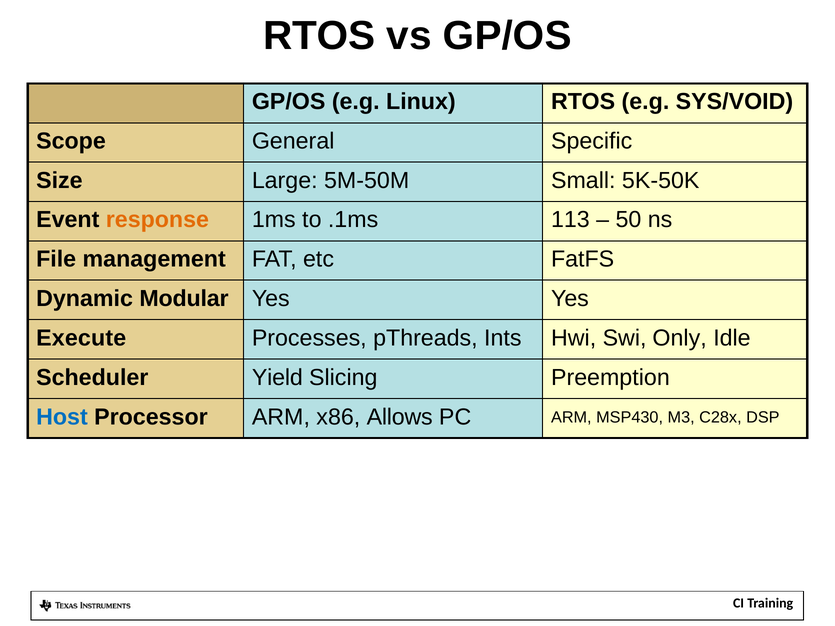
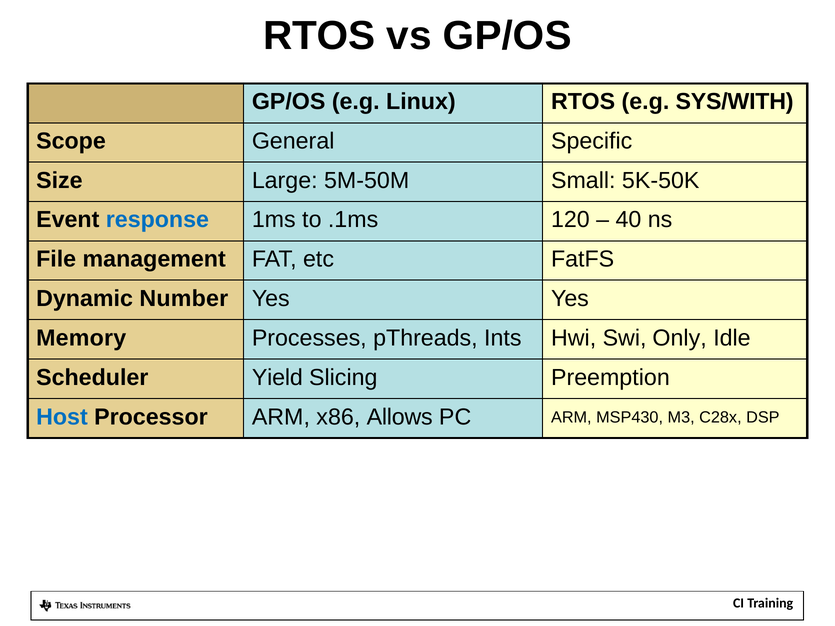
SYS/VOID: SYS/VOID -> SYS/WITH (735, 102)
response colour: orange -> blue (157, 220)
113: 113 -> 120 (570, 220)
50: 50 -> 40 (628, 220)
Modular: Modular -> Number (184, 299)
Execute: Execute -> Memory (81, 338)
